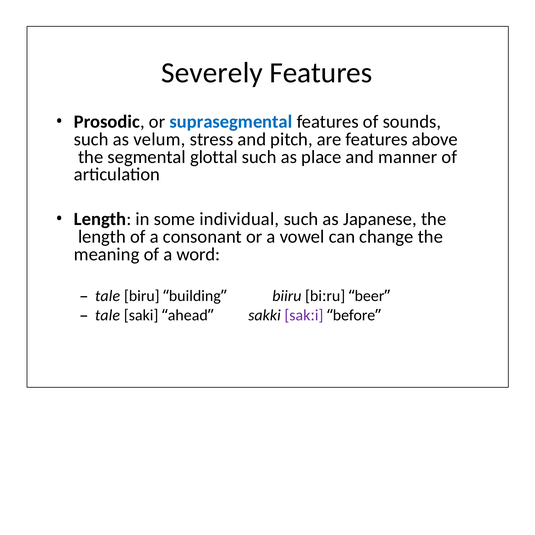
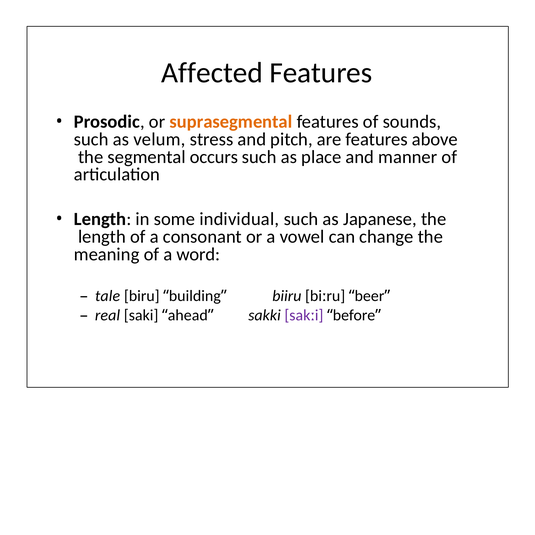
Severely: Severely -> Affected (212, 73)
suprasegmental colour: blue -> orange (231, 122)
glottal: glottal -> occurs (214, 157)
tale: tale -> real (108, 315)
